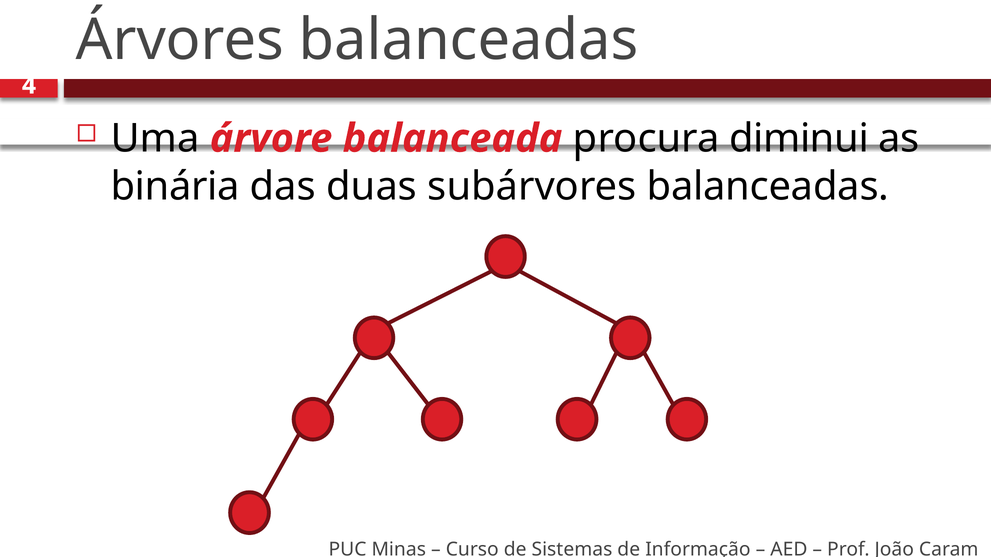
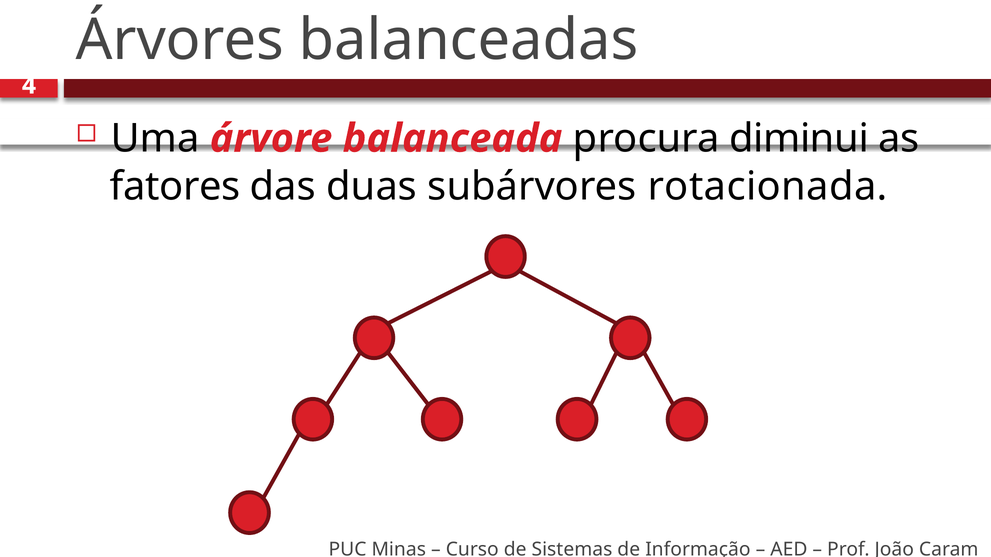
binária: binária -> fatores (175, 187)
subárvores balanceadas: balanceadas -> rotacionada (768, 187)
